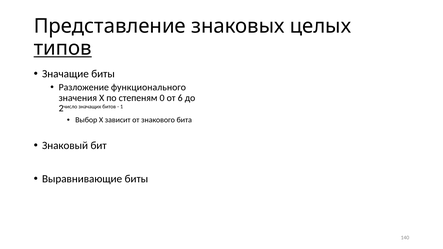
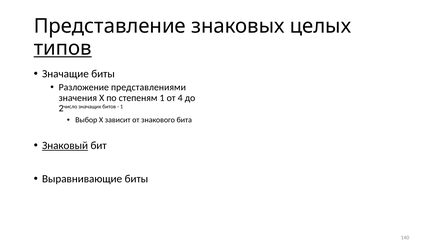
функционального: функционального -> представлениями (148, 87)
степеням 0: 0 -> 1 (162, 98)
6: 6 -> 4 (180, 98)
Знаковый underline: none -> present (65, 146)
